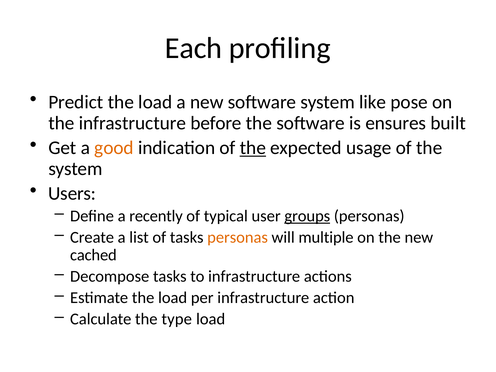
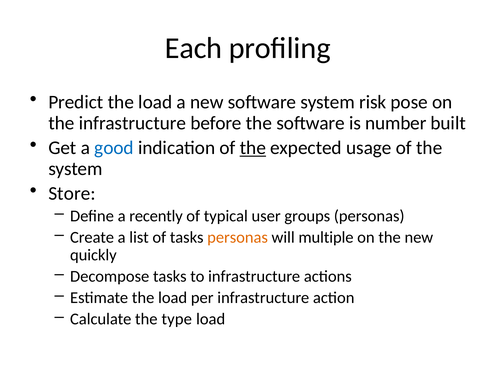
like: like -> risk (373, 102)
ensures: ensures -> number (396, 123)
good colour: orange -> blue (114, 148)
Users: Users -> Store (72, 193)
groups underline: present -> none (307, 216)
cached: cached -> quickly (93, 255)
